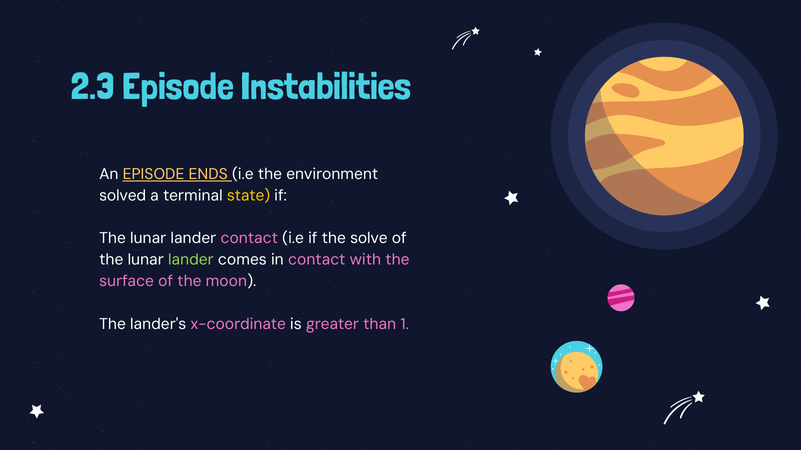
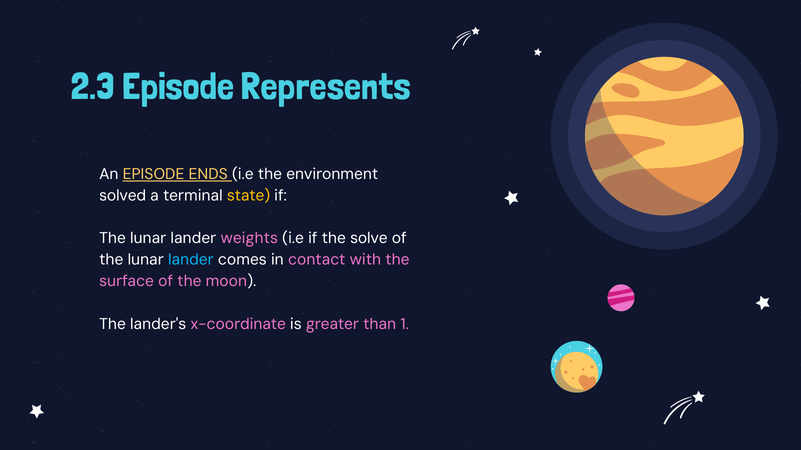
Instabilities: Instabilities -> Represents (326, 87)
lander contact: contact -> weights (249, 239)
lander colour: light green -> light blue (191, 260)
